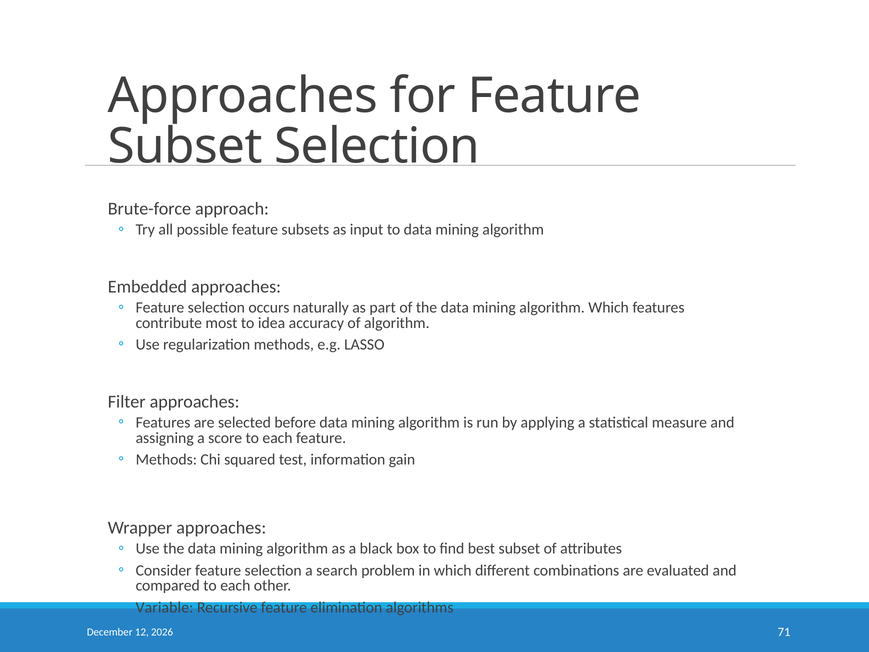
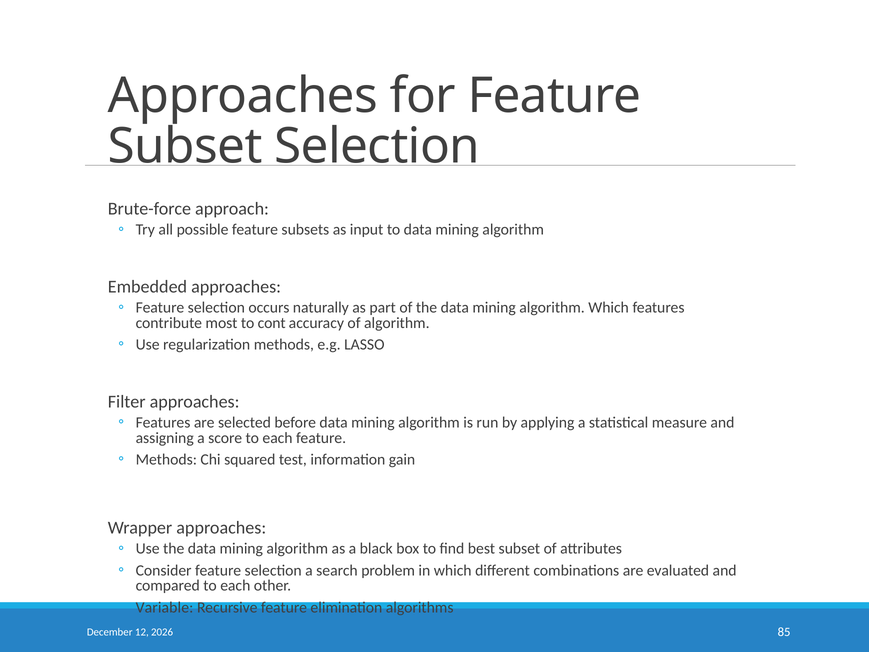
idea: idea -> cont (272, 323)
71: 71 -> 85 (784, 632)
